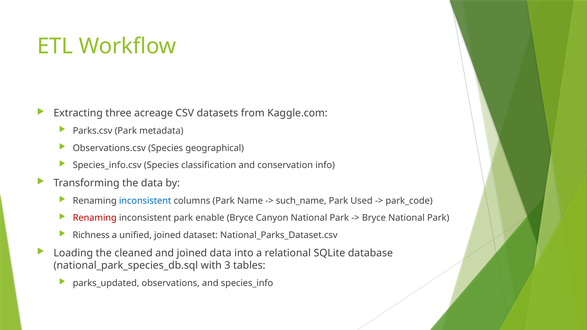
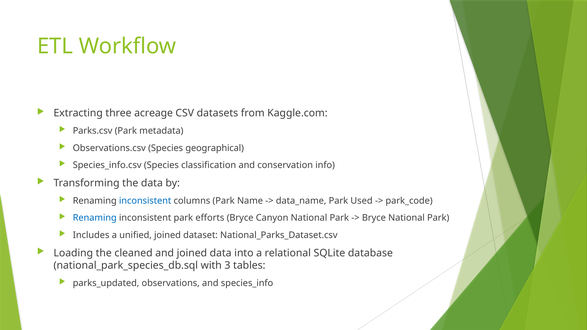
such_name: such_name -> data_name (301, 201)
Renaming colour: red -> blue (95, 218)
enable: enable -> efforts (210, 218)
Richness: Richness -> Includes (91, 235)
